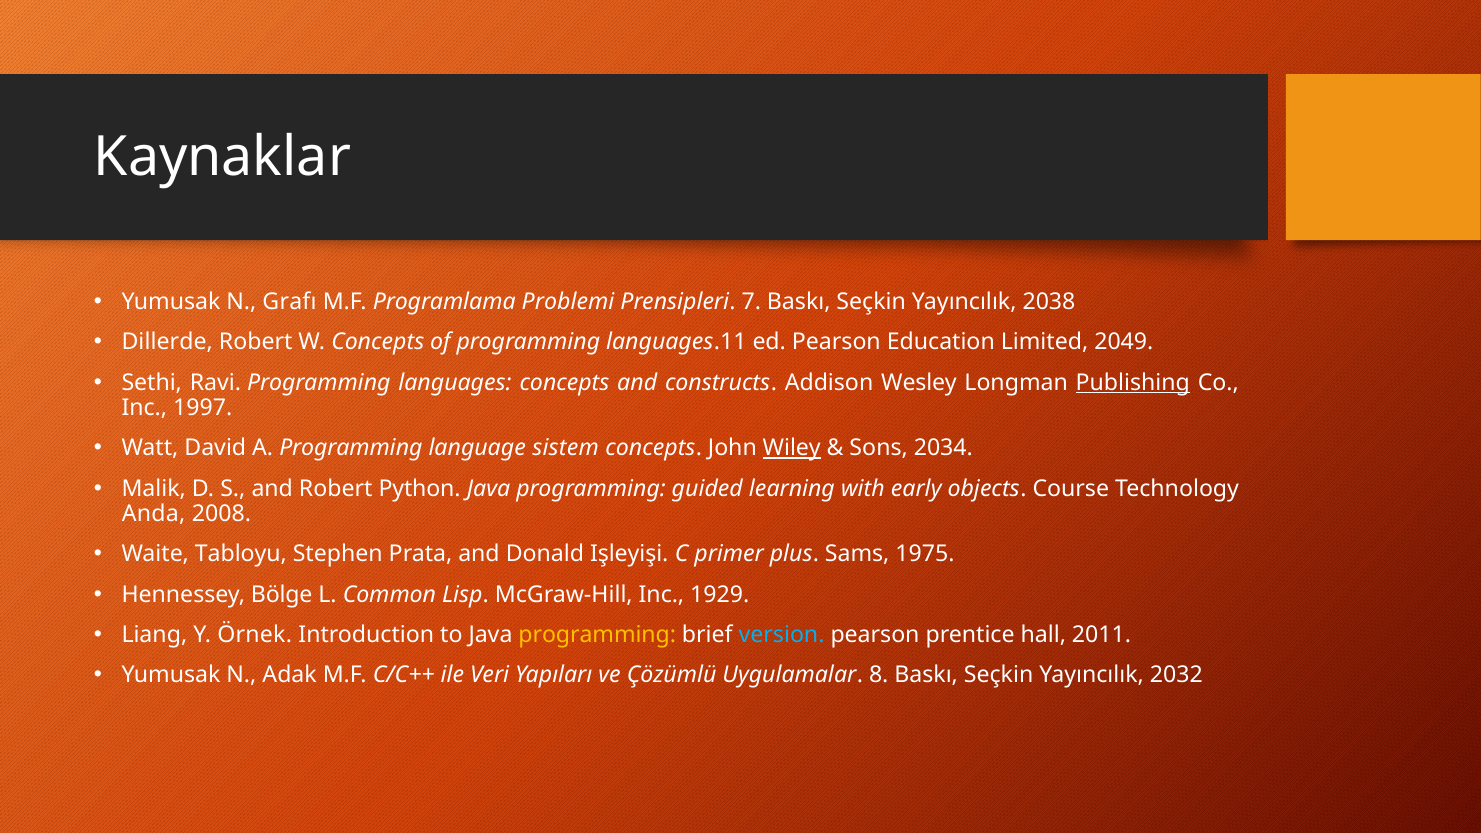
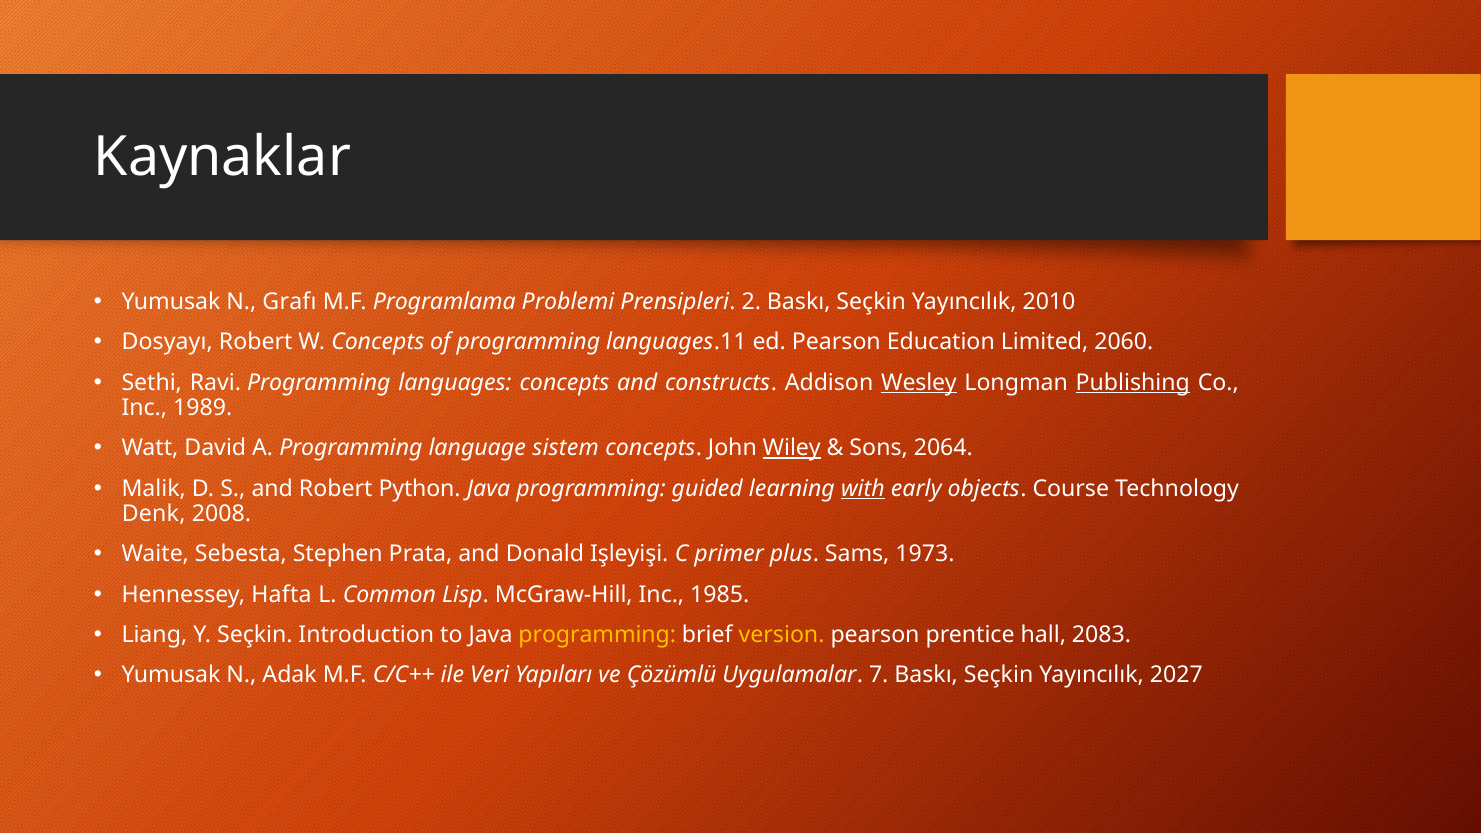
7: 7 -> 2 (751, 302)
2038: 2038 -> 2010 (1049, 302)
Dillerde: Dillerde -> Dosyayı (167, 342)
2049: 2049 -> 2060 (1124, 342)
Wesley underline: none -> present (919, 383)
1997: 1997 -> 1989 (203, 408)
2034: 2034 -> 2064 (943, 448)
with underline: none -> present (863, 489)
Anda: Anda -> Denk (154, 514)
Tabloyu: Tabloyu -> Sebesta (241, 554)
1975: 1975 -> 1973 (925, 554)
Bölge: Bölge -> Hafta (281, 594)
1929: 1929 -> 1985 (720, 594)
Y Örnek: Örnek -> Seçkin (255, 635)
version colour: light blue -> yellow (782, 635)
2011: 2011 -> 2083 (1102, 635)
8: 8 -> 7 (879, 675)
2032: 2032 -> 2027 (1176, 675)
